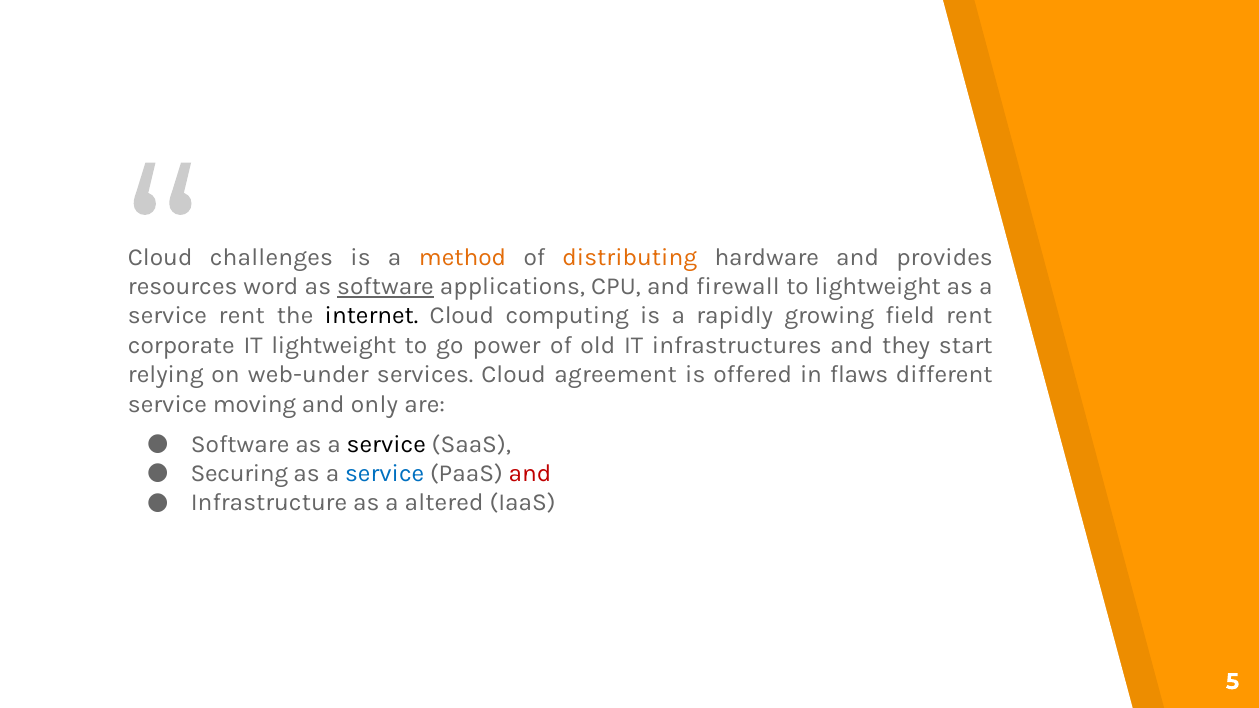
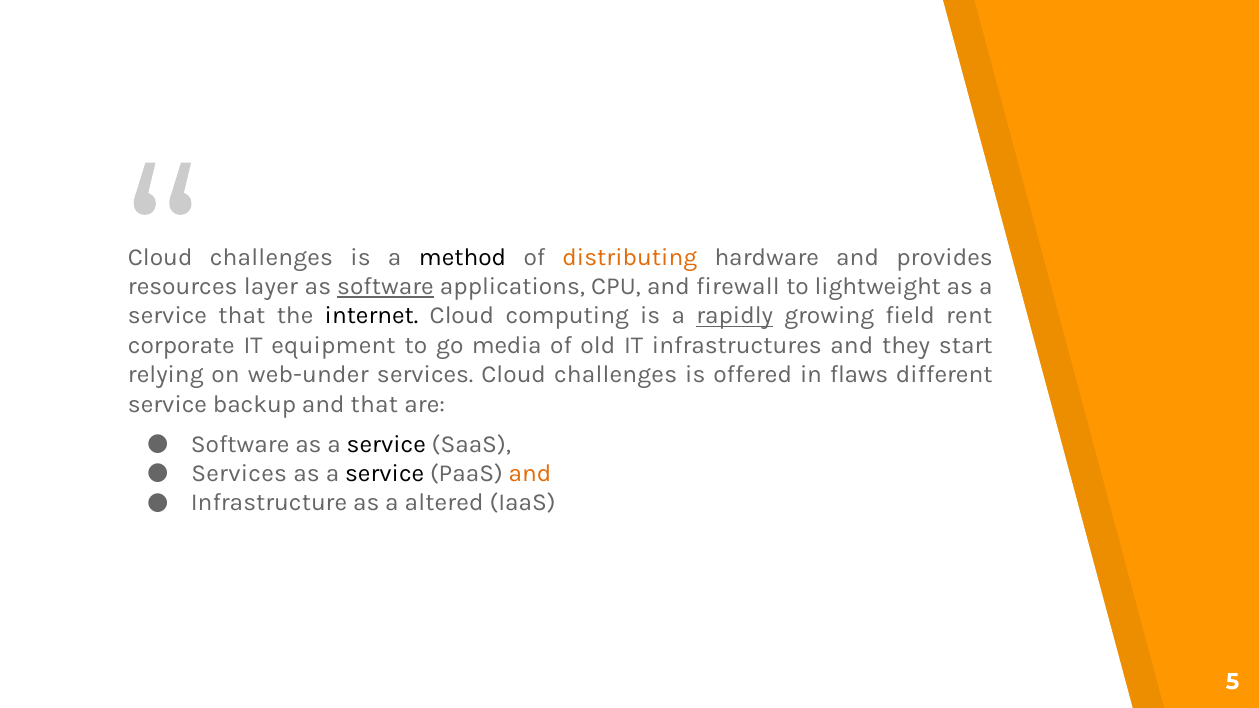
method colour: orange -> black (463, 257)
word: word -> layer (271, 287)
rent: rent -> that (242, 316)
rapidly underline: none -> present (735, 316)
IT lightweight: lightweight -> equipment (334, 345)
power: power -> media (507, 345)
services Cloud agreement: agreement -> challenges (616, 375)
moving: moving -> backup (254, 404)
and only: only -> that (374, 404)
Securing: Securing -> Services (239, 473)
service colour: blue -> black (385, 473)
and colour: red -> orange (530, 473)
